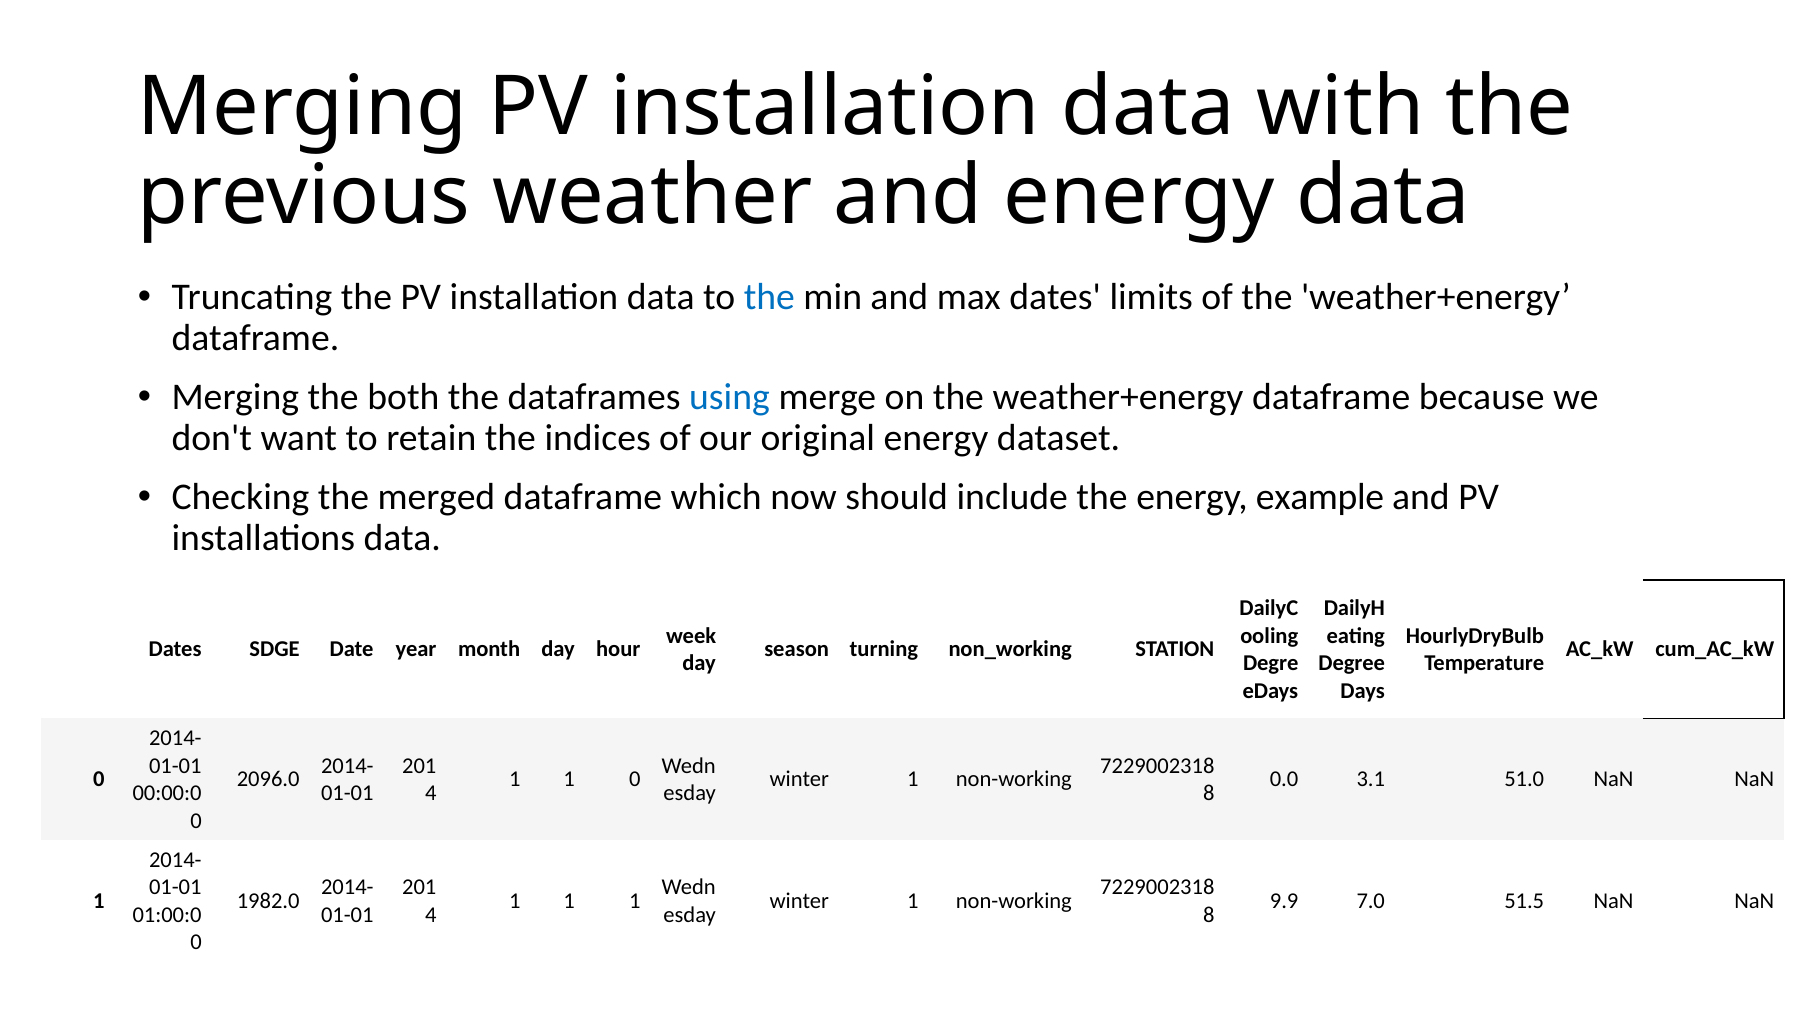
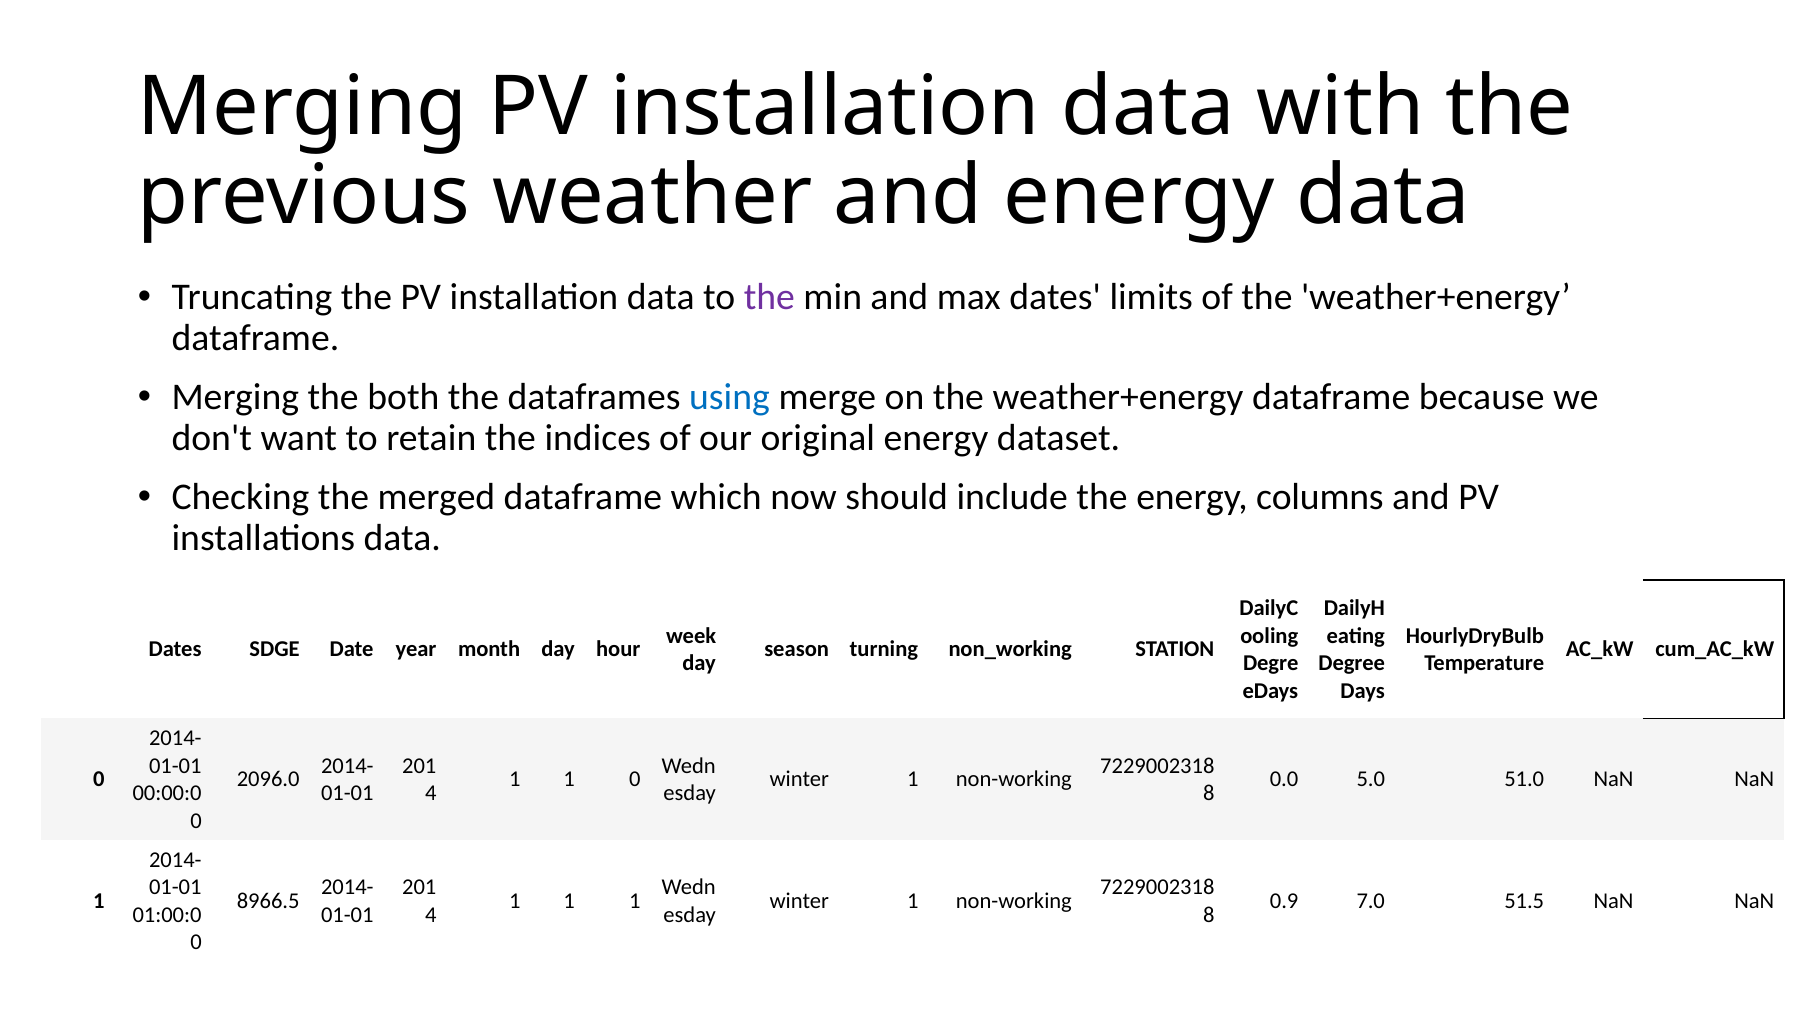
the colour: blue -> purple (769, 297)
example: example -> columns (1320, 498)
3.1: 3.1 -> 5.0 (1371, 780)
1982.0: 1982.0 -> 8966.5 (268, 902)
9.9: 9.9 -> 0.9 (1284, 902)
